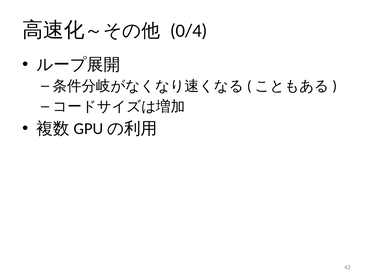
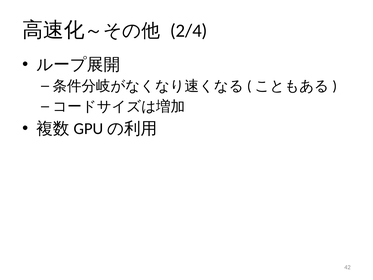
0/4: 0/4 -> 2/4 (189, 31)
